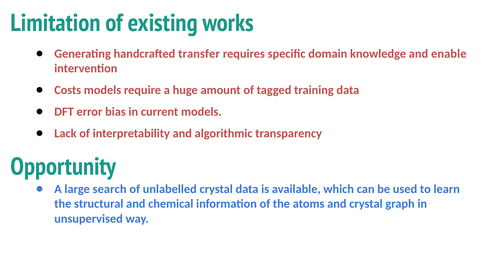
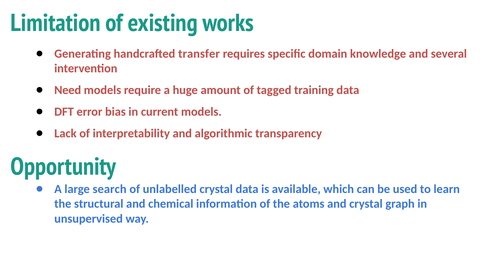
enable: enable -> several (449, 54)
Costs: Costs -> Need (68, 90)
